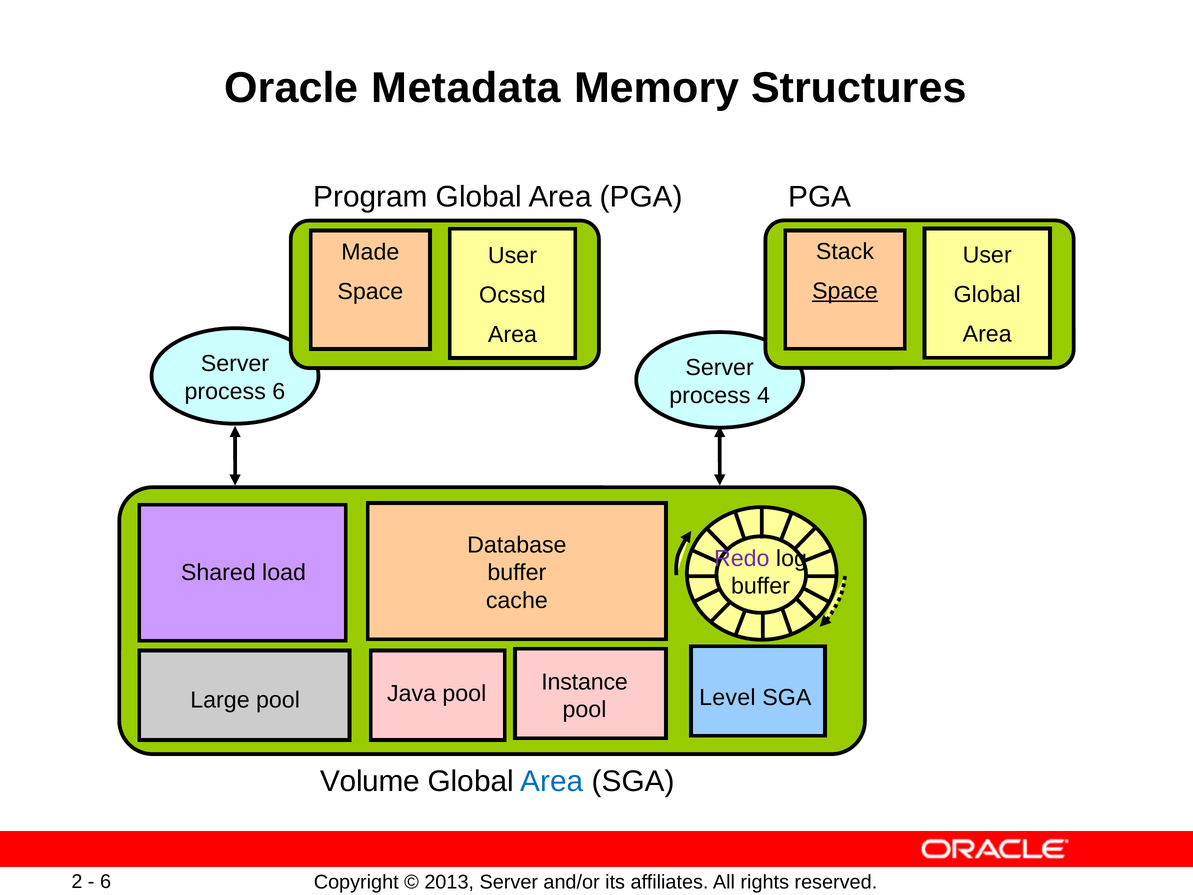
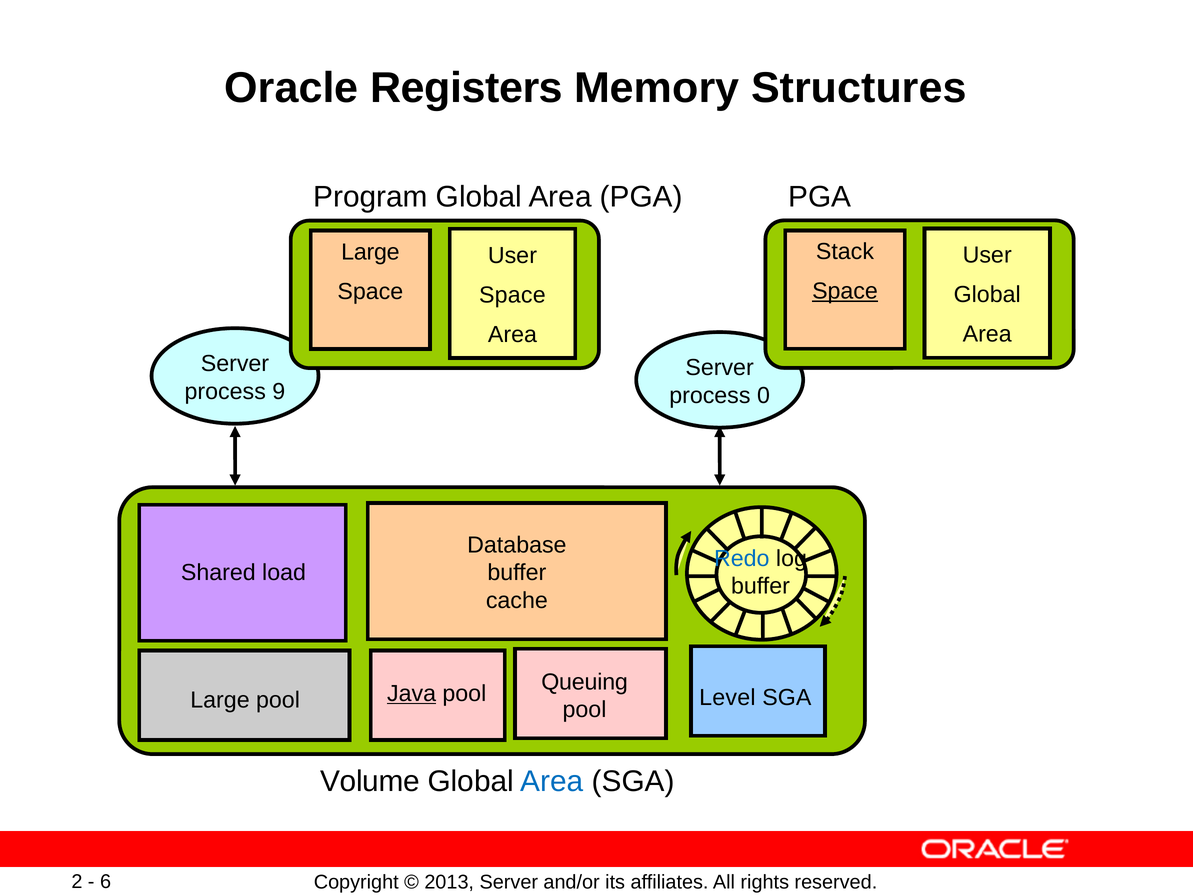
Metadata: Metadata -> Registers (466, 88)
Made: Made -> Large (370, 252)
Ocssd: Ocssd -> Space (512, 295)
process 6: 6 -> 9 (279, 391)
4: 4 -> 0 (763, 395)
Redo colour: purple -> blue (742, 558)
Instance: Instance -> Queuing (585, 682)
Java underline: none -> present (412, 693)
